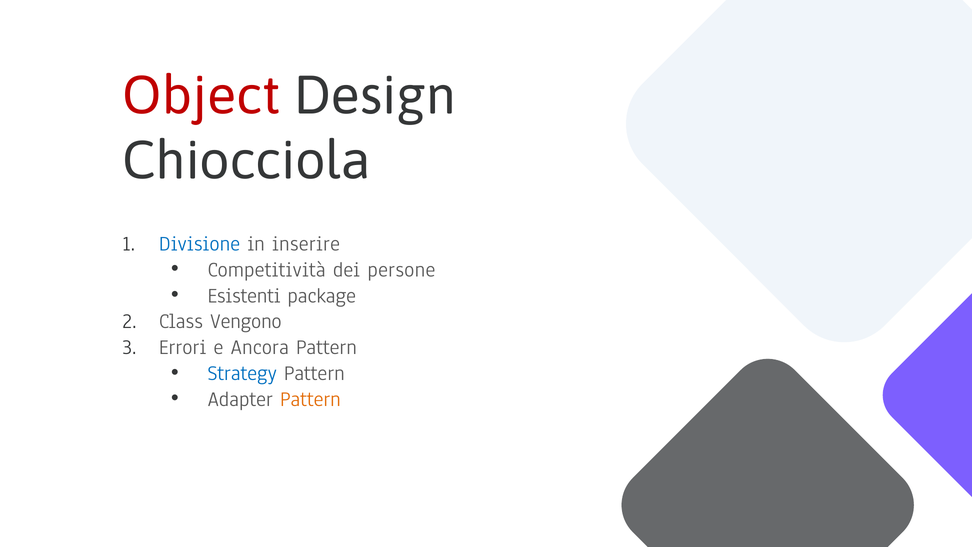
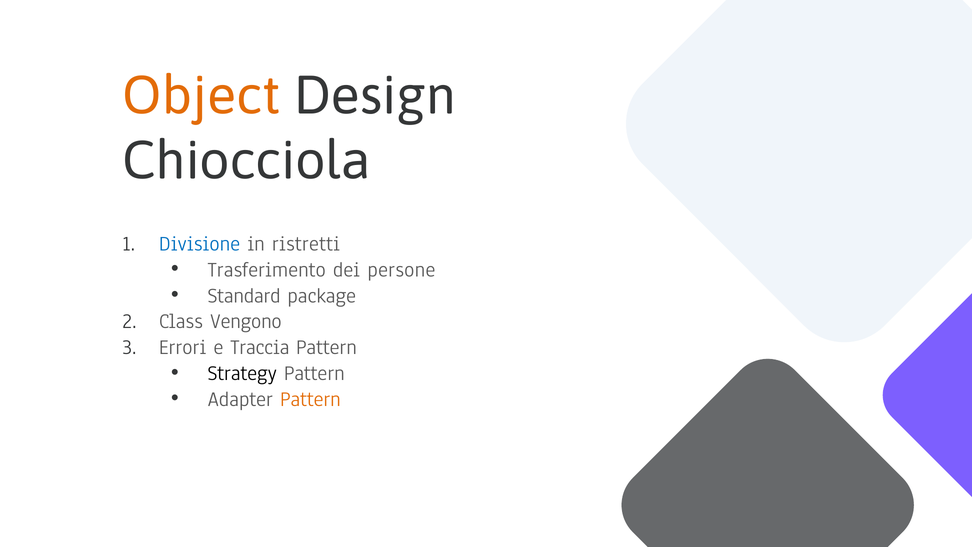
Object colour: red -> orange (202, 96)
inserire: inserire -> ristretti (306, 243)
Competitività: Competitività -> Trasferimento (267, 269)
Esistenti: Esistenti -> Standard (244, 295)
Ancora: Ancora -> Traccia (260, 347)
Strategy colour: blue -> black (242, 373)
